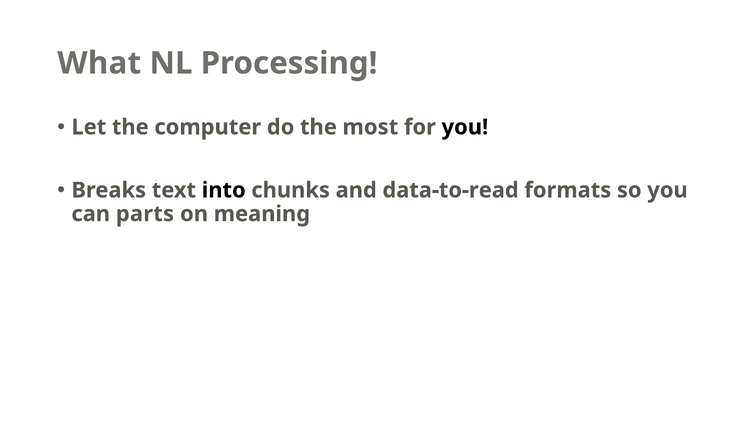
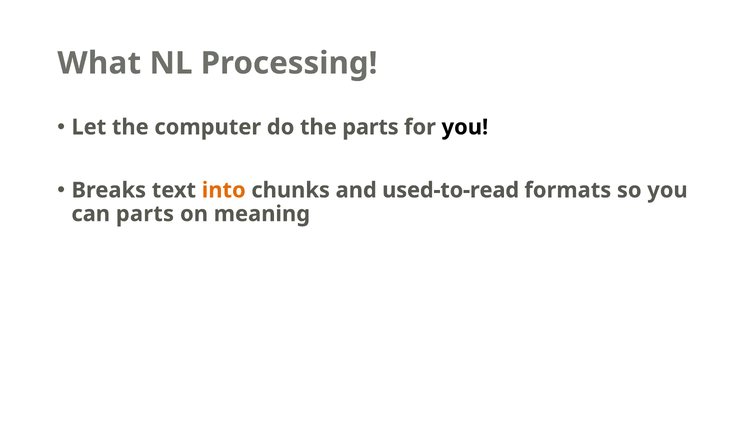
the most: most -> parts (370, 127)
into colour: black -> orange (224, 190)
data-to-read: data-to-read -> used-to-read (451, 190)
